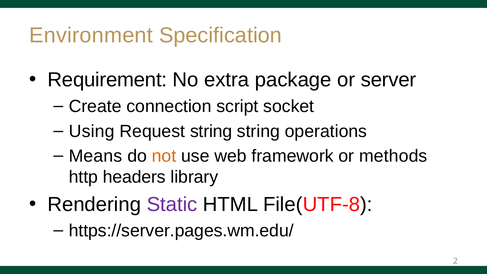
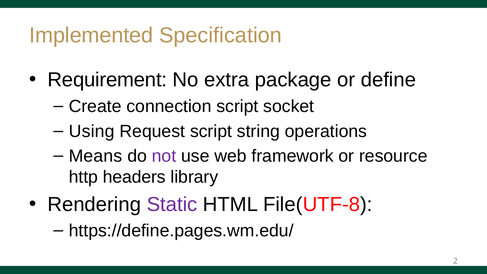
Environment: Environment -> Implemented (91, 35)
server: server -> define (388, 80)
Request string: string -> script (211, 131)
not colour: orange -> purple (164, 156)
methods: methods -> resource (393, 156)
https://server.pages.wm.edu/: https://server.pages.wm.edu/ -> https://define.pages.wm.edu/ (181, 231)
